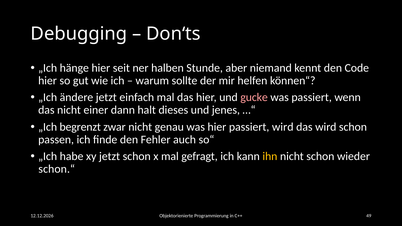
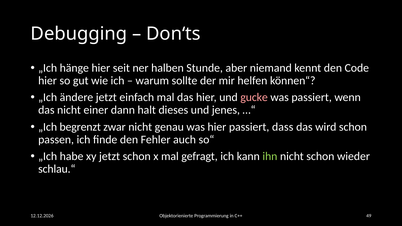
passiert wird: wird -> dass (283, 127)
ihn colour: yellow -> light green (270, 157)
schon.“: schon.“ -> schlau.“ (57, 169)
